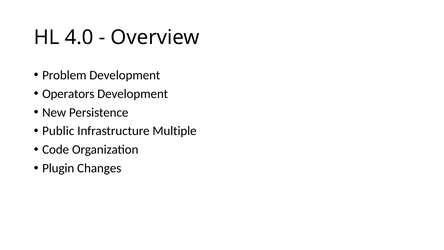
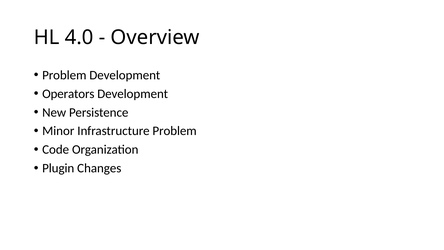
Public: Public -> Minor (58, 131)
Infrastructure Multiple: Multiple -> Problem (175, 131)
